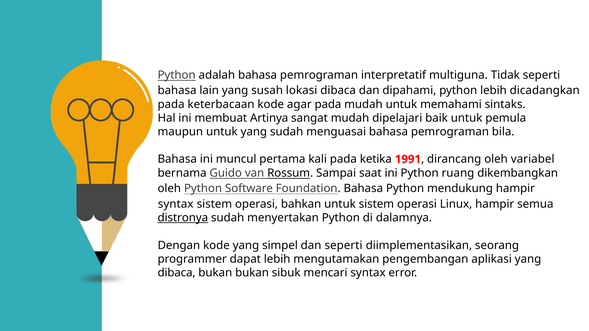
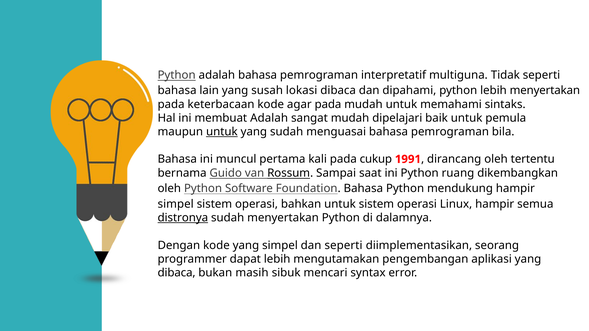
lebih dicadangkan: dicadangkan -> menyertakan (545, 91)
membuat Artinya: Artinya -> Adalah (269, 118)
untuk underline: none -> present (222, 132)
ketika: ketika -> cukup (376, 159)
variabel: variabel -> tertentu (533, 159)
syntax: syntax -> simpel (176, 204)
bukan bukan: bukan -> masih (252, 273)
